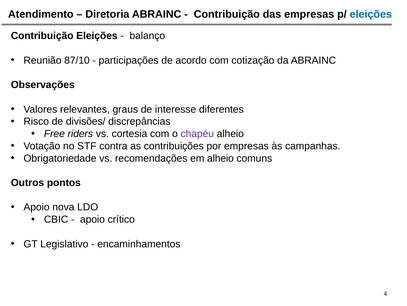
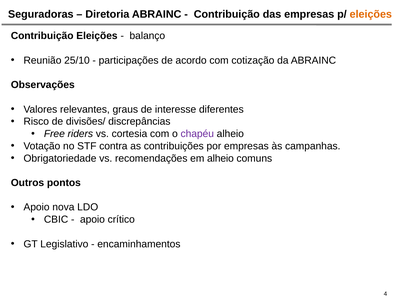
Atendimento: Atendimento -> Seguradoras (41, 14)
eleições colour: blue -> orange (371, 14)
87/10: 87/10 -> 25/10 (77, 60)
